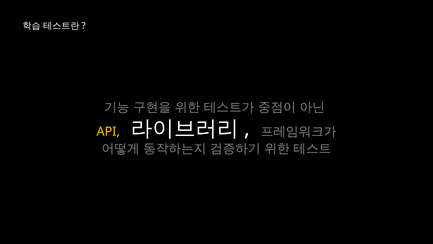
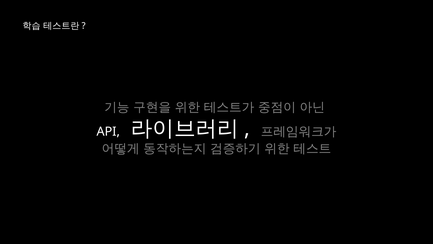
API colour: yellow -> white (108, 131)
